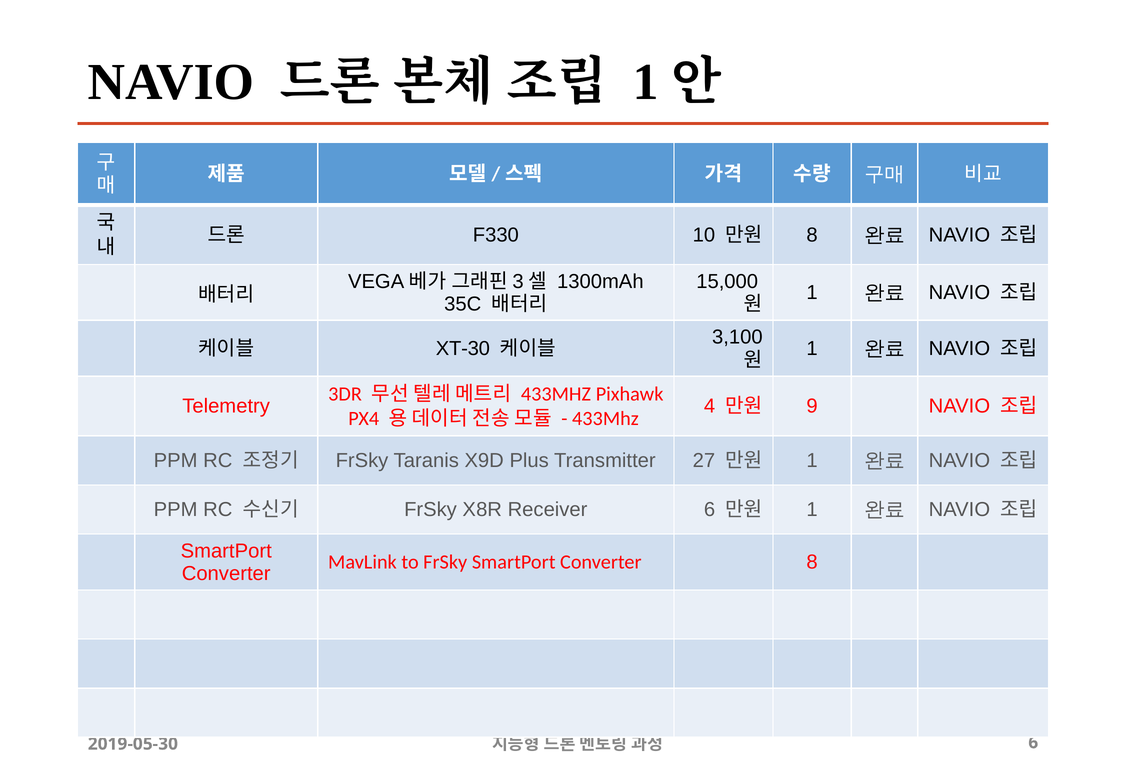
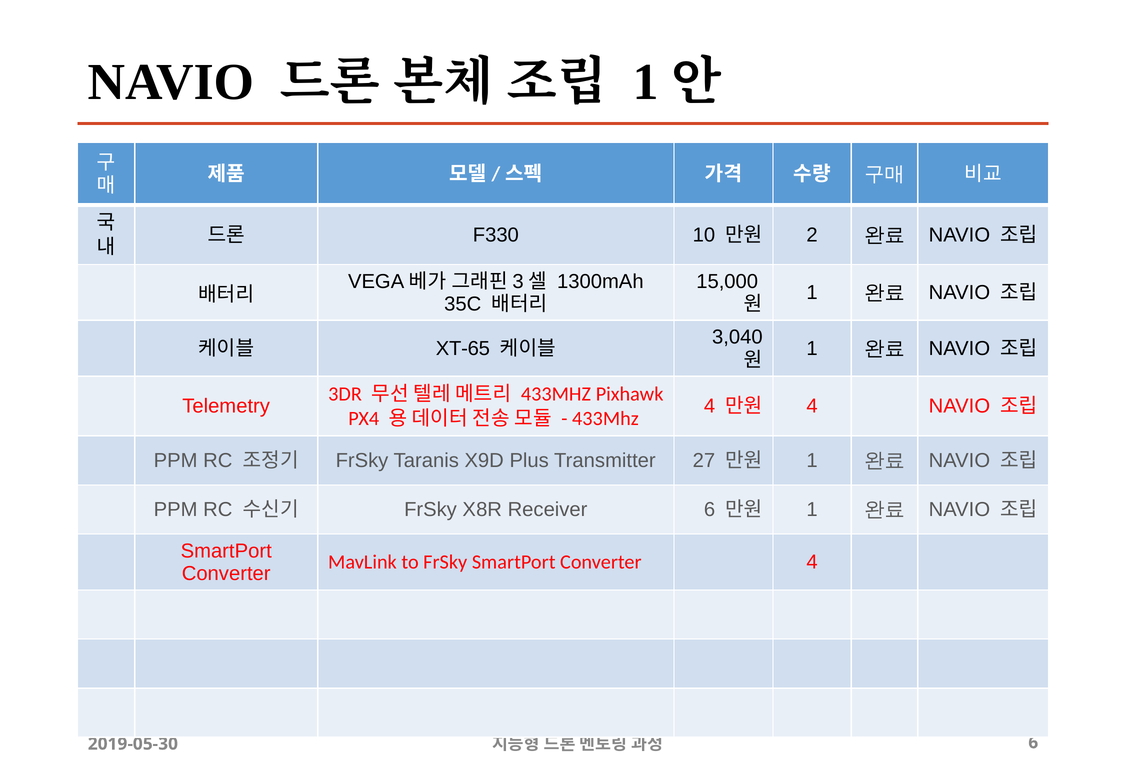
8: 8 -> 2 (812, 235)
3,100: 3,100 -> 3,040 (737, 337)
XT-30: XT-30 -> XT-65 (463, 349)
9: 9 -> 4 (812, 407)
Converter 8: 8 -> 4 (812, 563)
